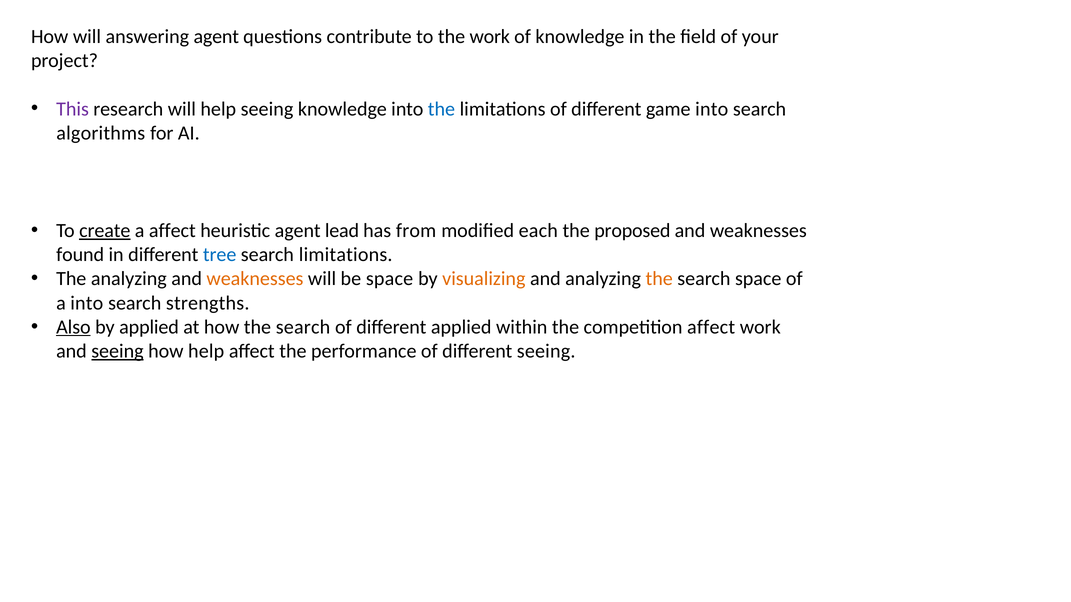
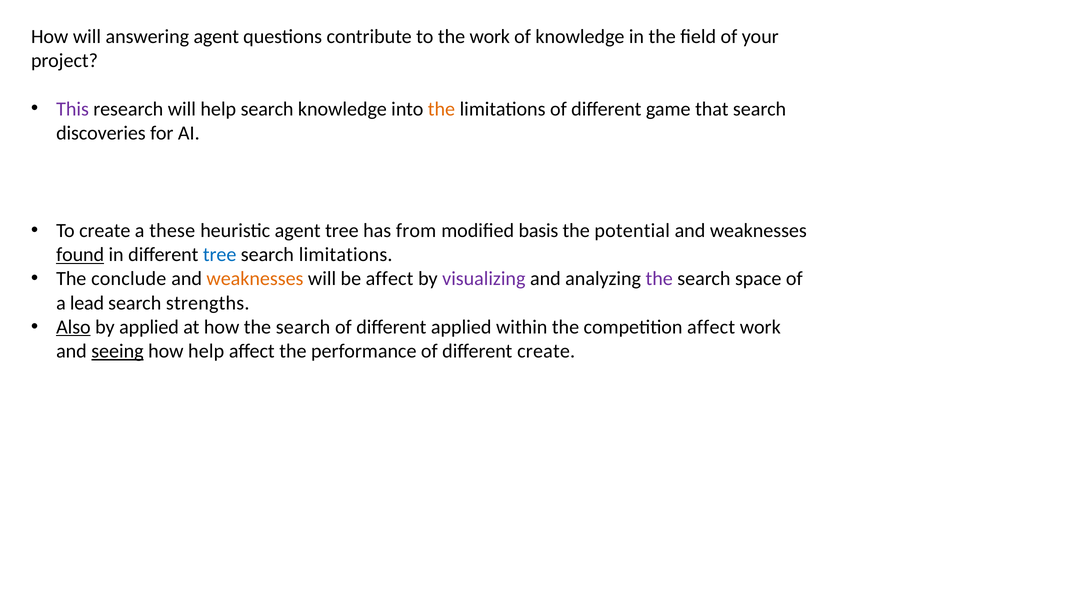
help seeing: seeing -> search (267, 109)
the colour: blue -> orange (441, 109)
game into: into -> that (712, 109)
algorithms: algorithms -> discoveries (101, 133)
create underline: present -> none (105, 231)
a affect: affect -> these (172, 231)
agent lead: lead -> tree (342, 231)
each: each -> basis (538, 231)
proposed: proposed -> potential (632, 231)
found underline: none -> present (80, 255)
The analyzing: analyzing -> conclude (129, 279)
be space: space -> affect (390, 279)
visualizing colour: orange -> purple (484, 279)
the colour: orange -> purple (659, 279)
a into: into -> lead (87, 303)
different seeing: seeing -> create (546, 351)
